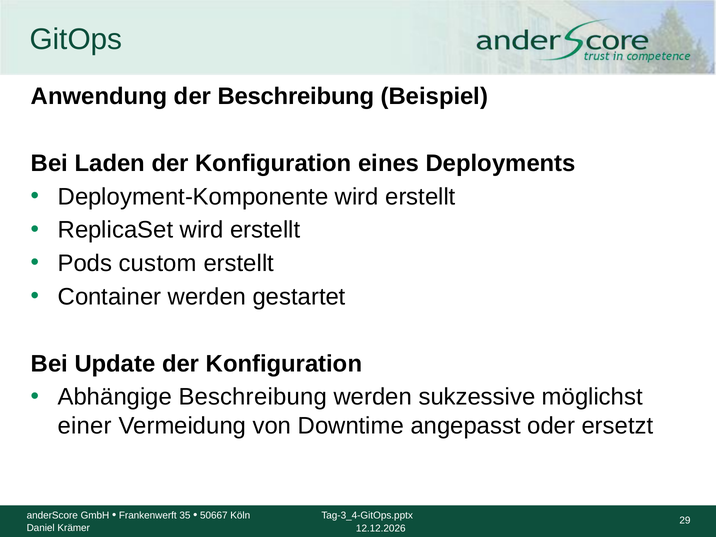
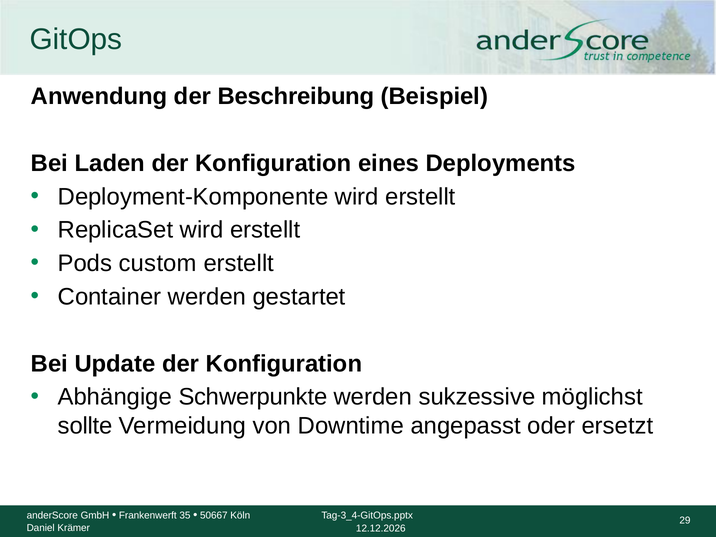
Abhängige Beschreibung: Beschreibung -> Schwerpunkte (253, 397)
einer: einer -> sollte (85, 426)
